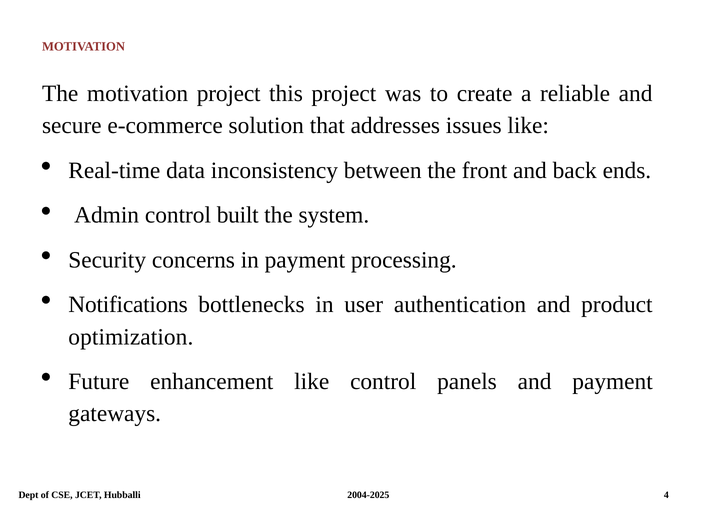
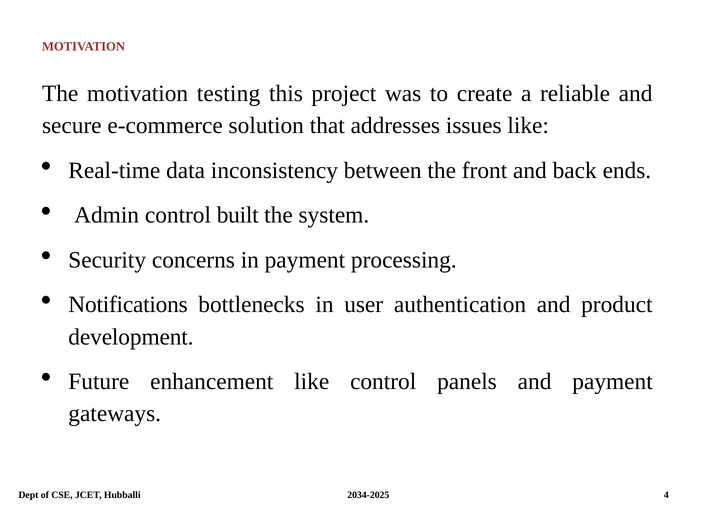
motivation project: project -> testing (229, 93)
optimization: optimization -> development (131, 337)
2004-2025: 2004-2025 -> 2034-2025 (368, 495)
